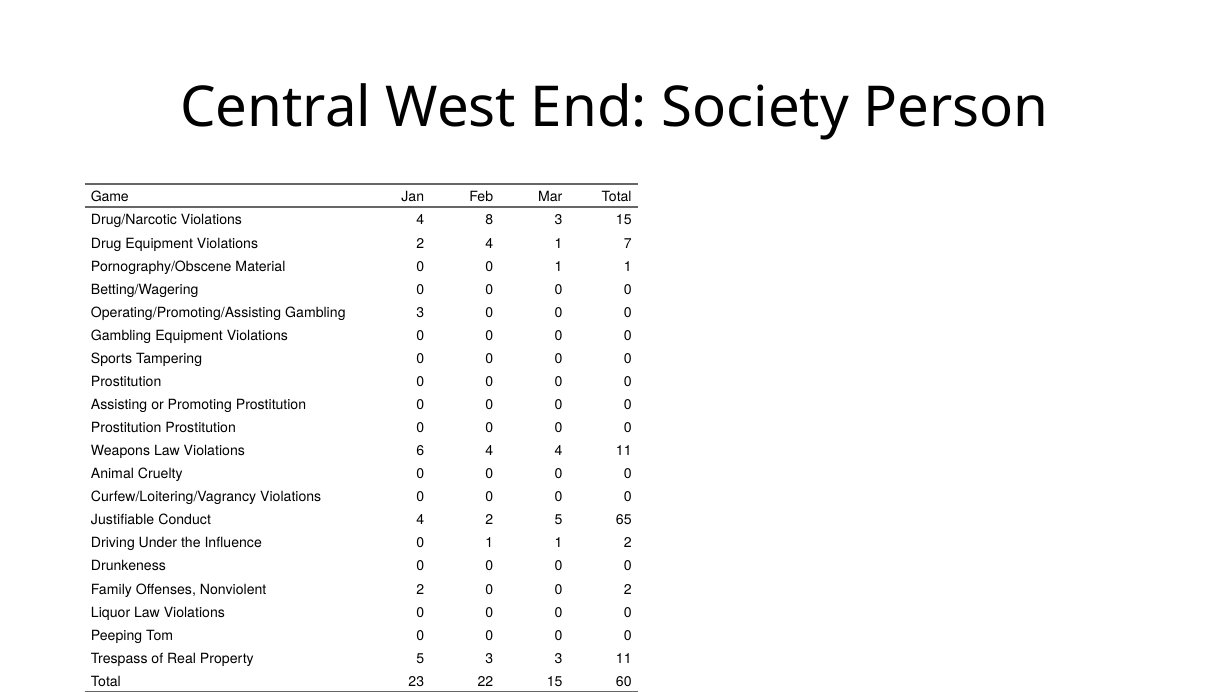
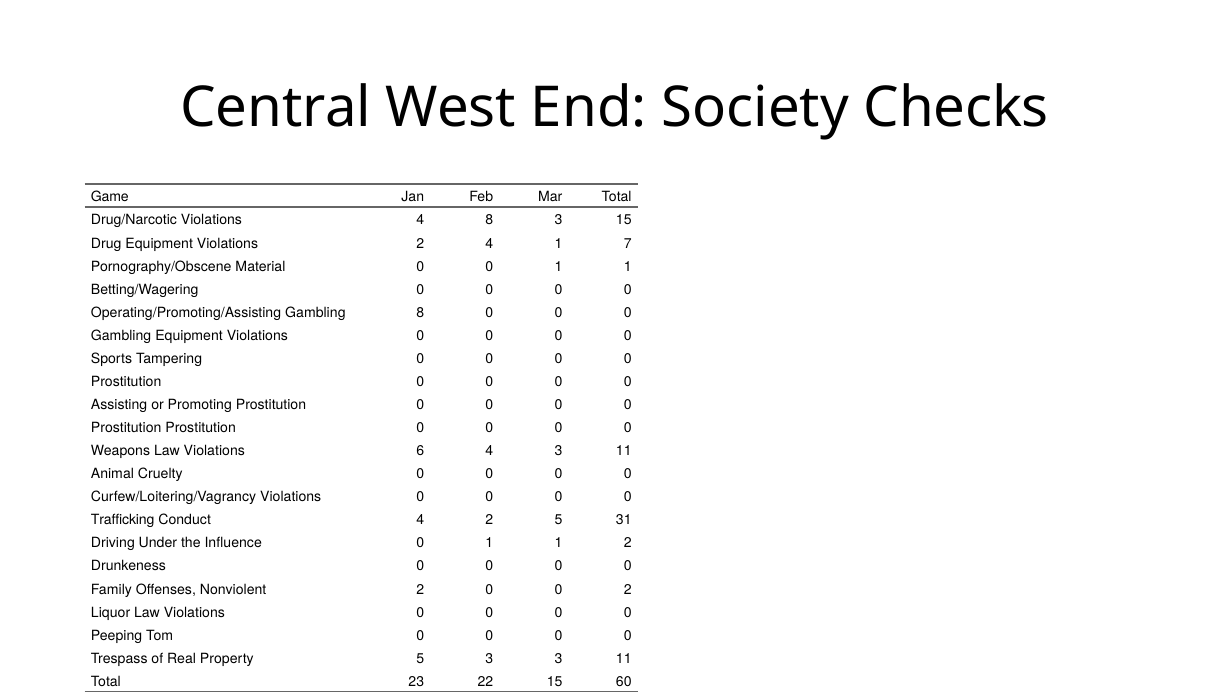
Person: Person -> Checks (956, 108)
Gambling 3: 3 -> 8 (420, 313)
4 4: 4 -> 3 (559, 451)
Justifiable: Justifiable -> Trafficking (123, 520)
65: 65 -> 31 (624, 520)
